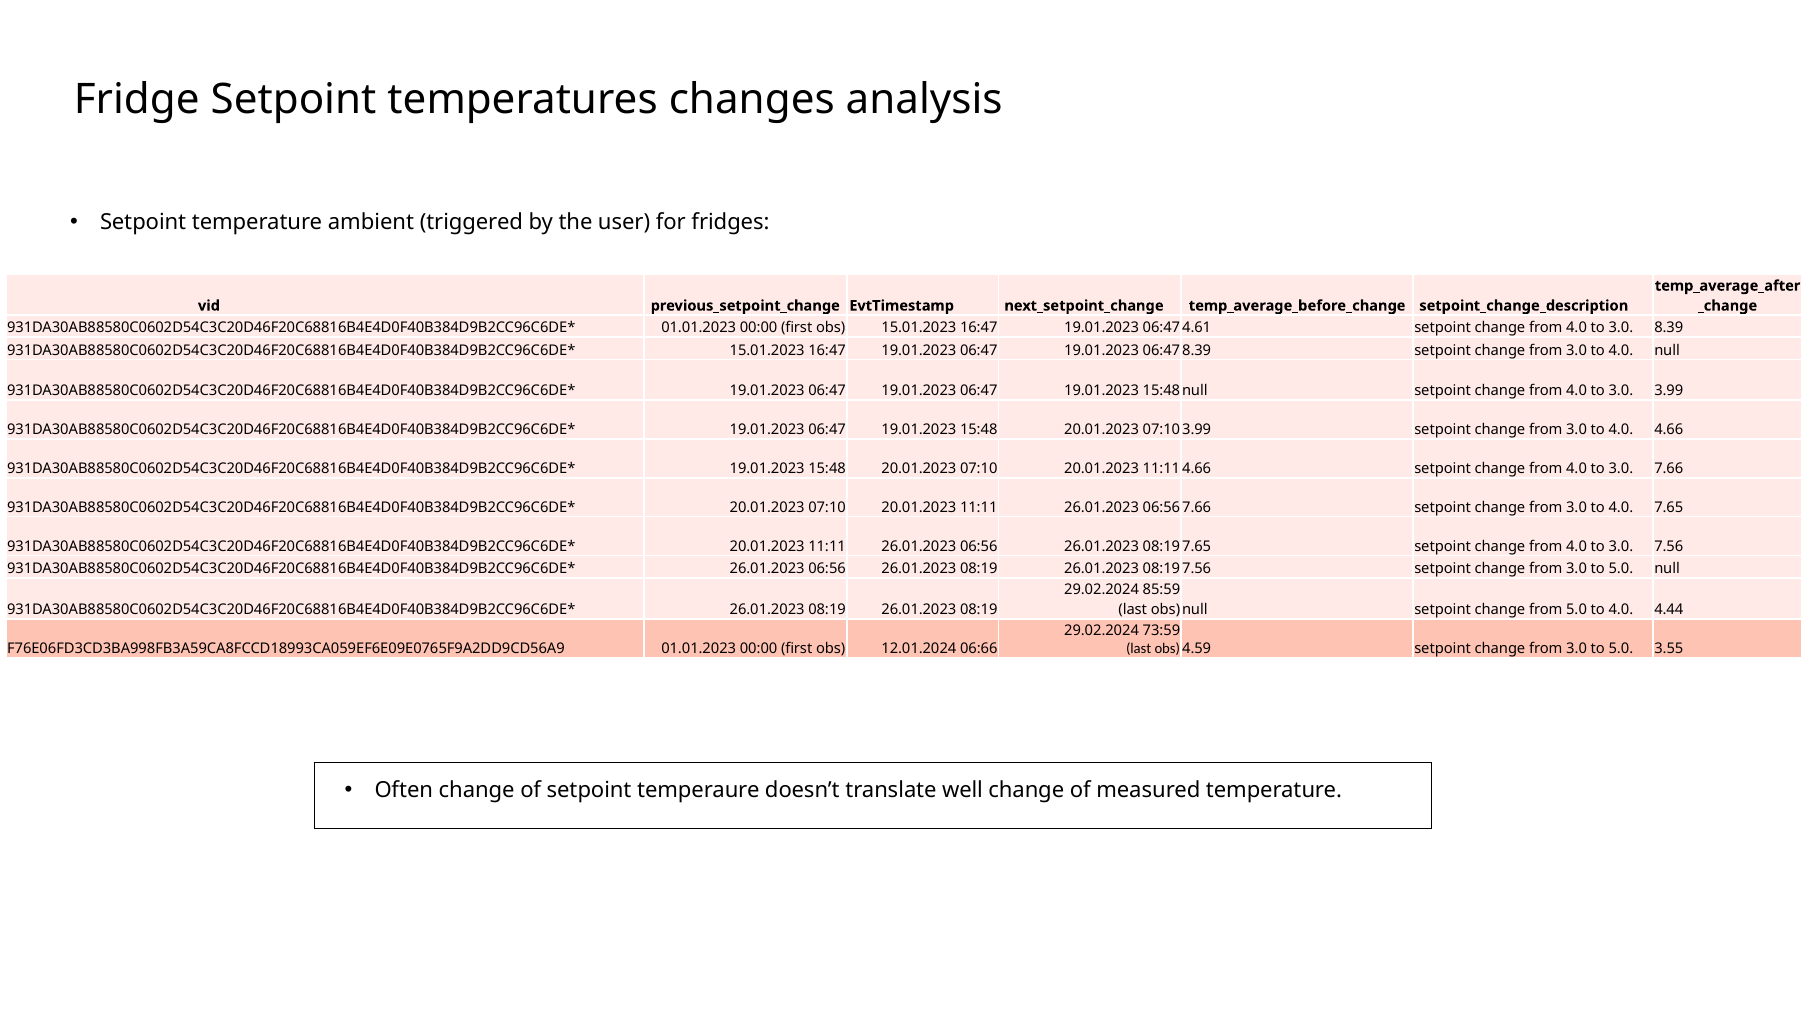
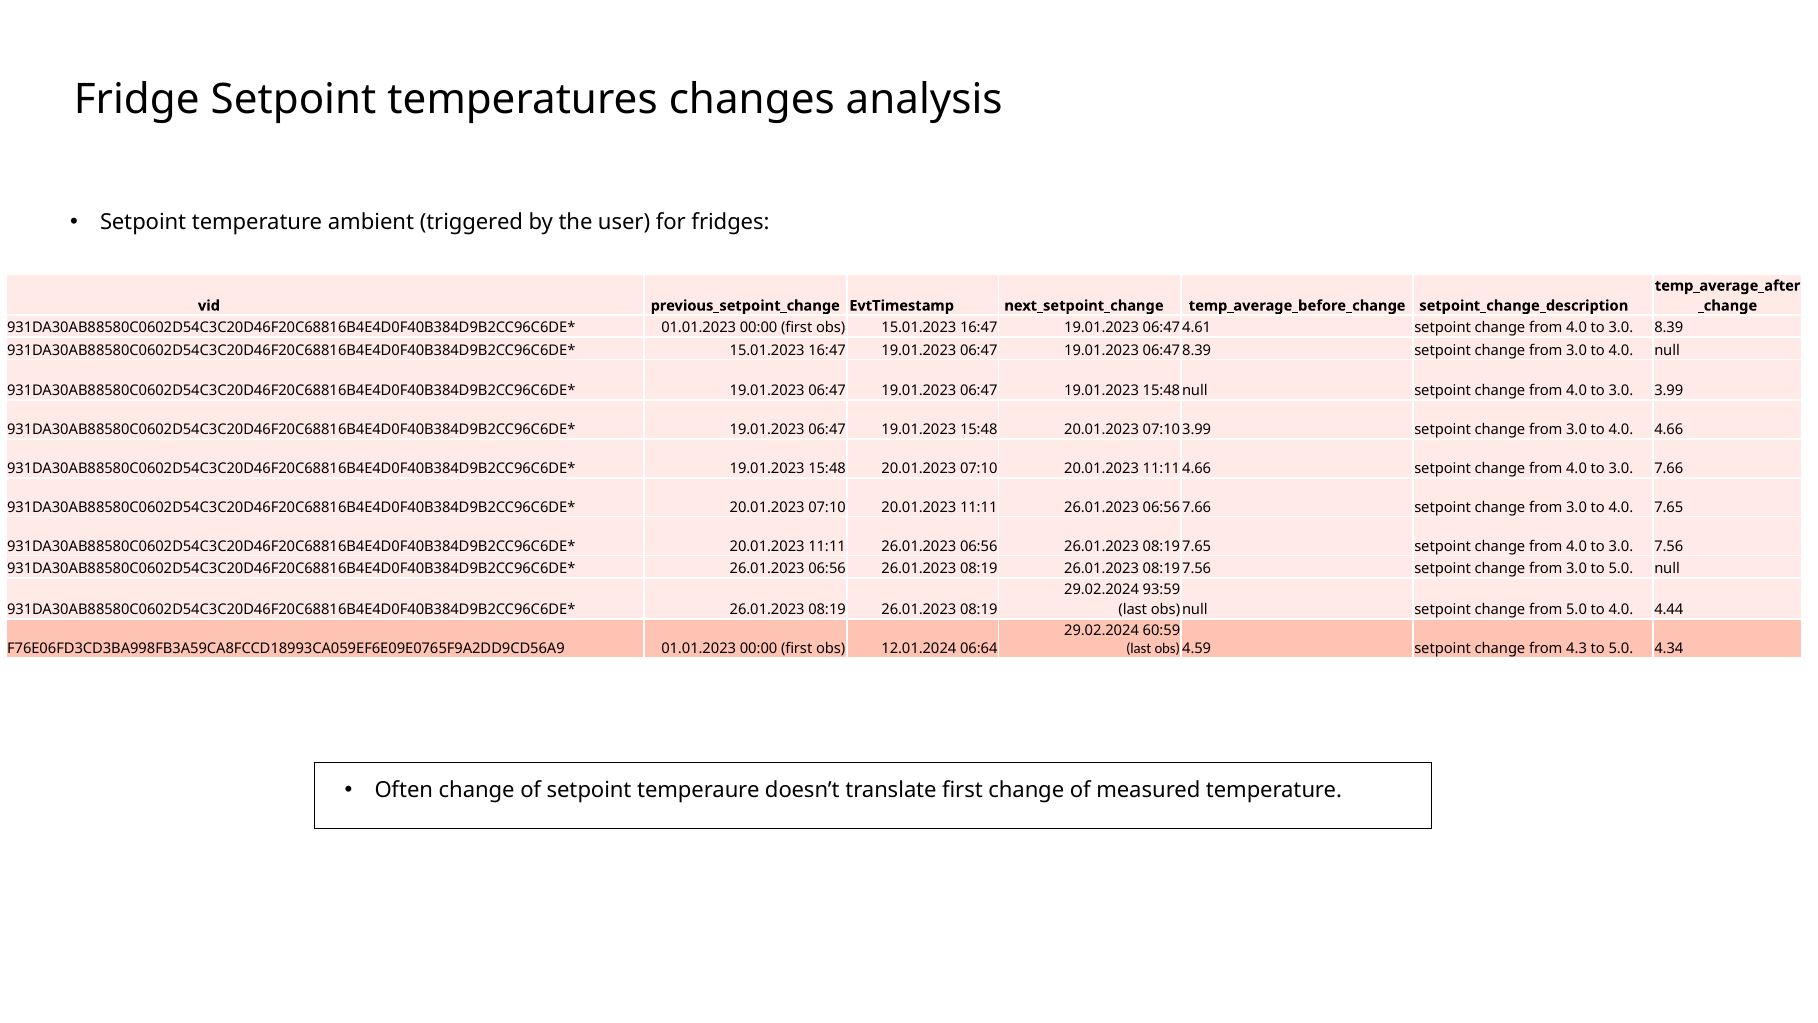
85:59: 85:59 -> 93:59 (1161, 590)
73:59: 73:59 -> 60:59 (1161, 631)
3.0: 3.0 -> 4.3 (1577, 649)
3.55: 3.55 -> 4.34 (1669, 649)
06:66: 06:66 -> 06:64 (979, 649)
translate well: well -> first (962, 790)
